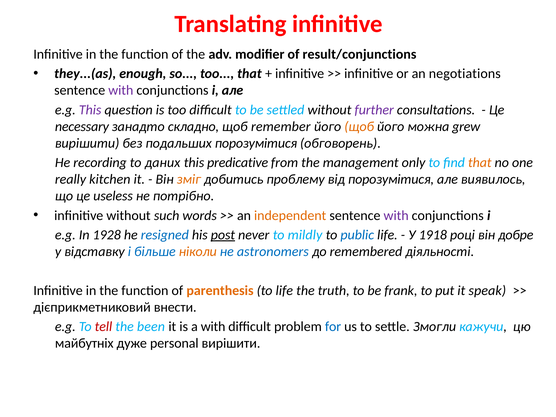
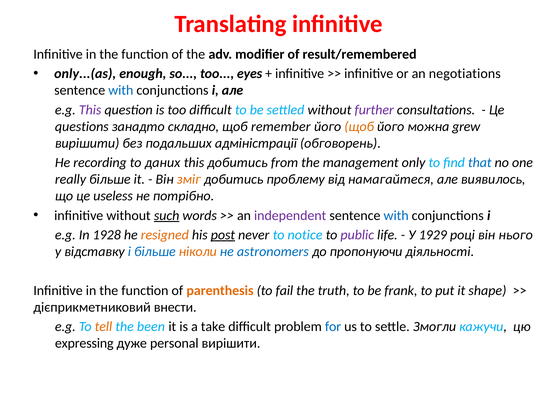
result/conjunctions: result/conjunctions -> result/remembered (360, 54)
they...(as: they...(as -> only...(as (85, 74)
too that: that -> eyes (250, 74)
with colour: purple -> blue (121, 90)
necessary: necessary -> questions (82, 126)
подальших порозумітися: порозумітися -> адміністрації (256, 143)
this predicative: predicative -> добитись (238, 163)
that colour: orange -> blue (480, 163)
really kitchen: kitchen -> більше (110, 179)
від порозумітися: порозумітися -> намагайтеся (391, 179)
such underline: none -> present (167, 215)
independent colour: orange -> purple (290, 215)
with colour: purple -> blue (396, 215)
resigned colour: blue -> orange (165, 235)
mildly: mildly -> notice (305, 235)
public colour: blue -> purple (357, 235)
1918: 1918 -> 1929 (433, 235)
добре: добре -> нього (516, 235)
remembered: remembered -> пропонуючи (366, 252)
to life: life -> fail (284, 291)
speak: speak -> shape (487, 291)
tell colour: red -> orange (103, 327)
a with: with -> take (213, 327)
майбутніх: майбутніх -> expressing (84, 343)
